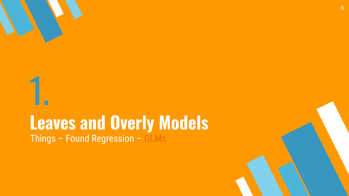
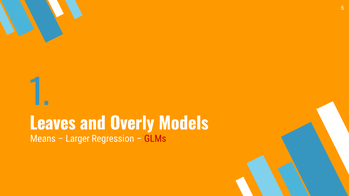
Things: Things -> Means (43, 139)
Found: Found -> Larger (78, 139)
GLMs colour: orange -> red (155, 139)
